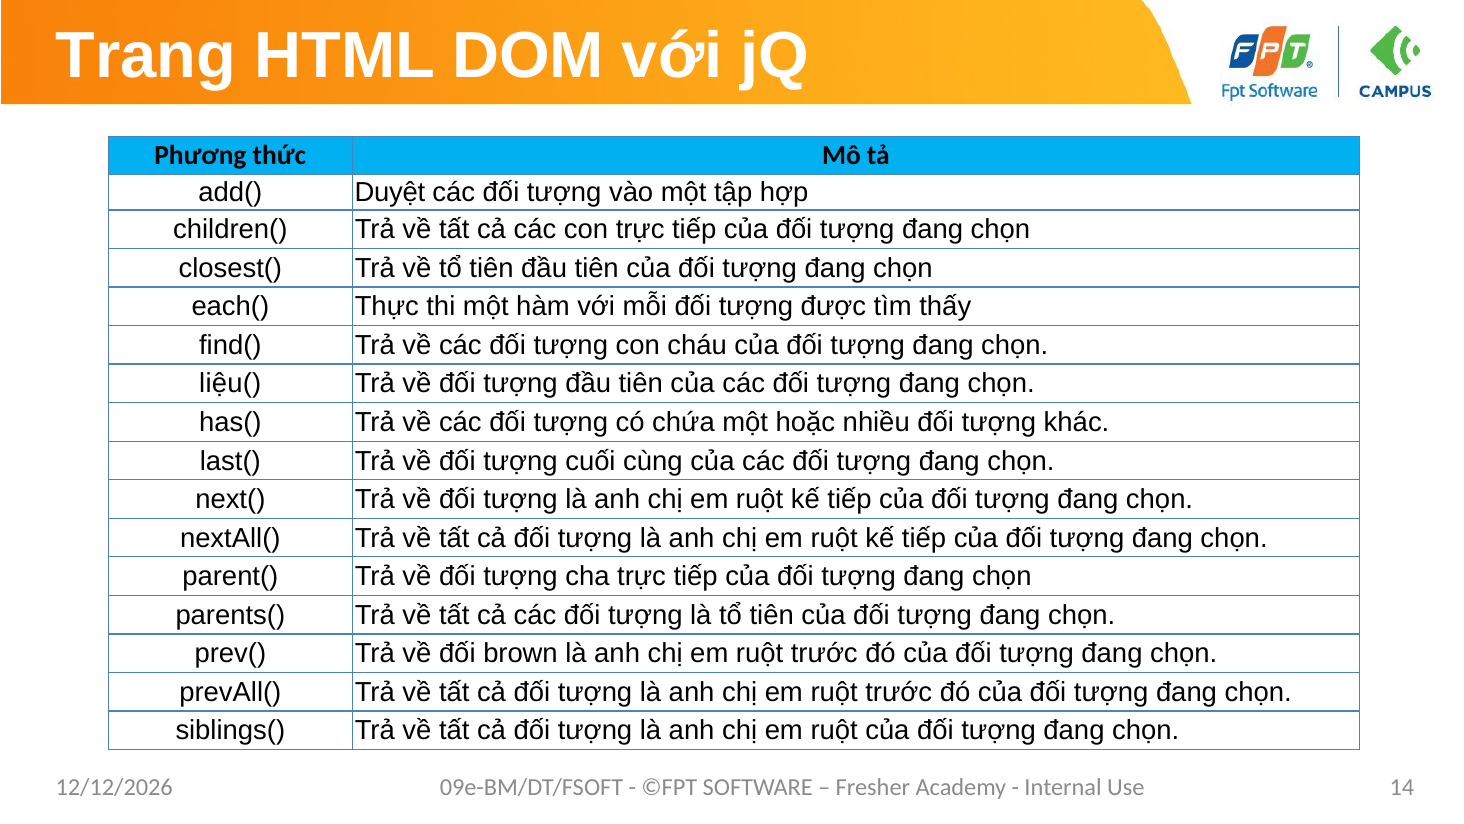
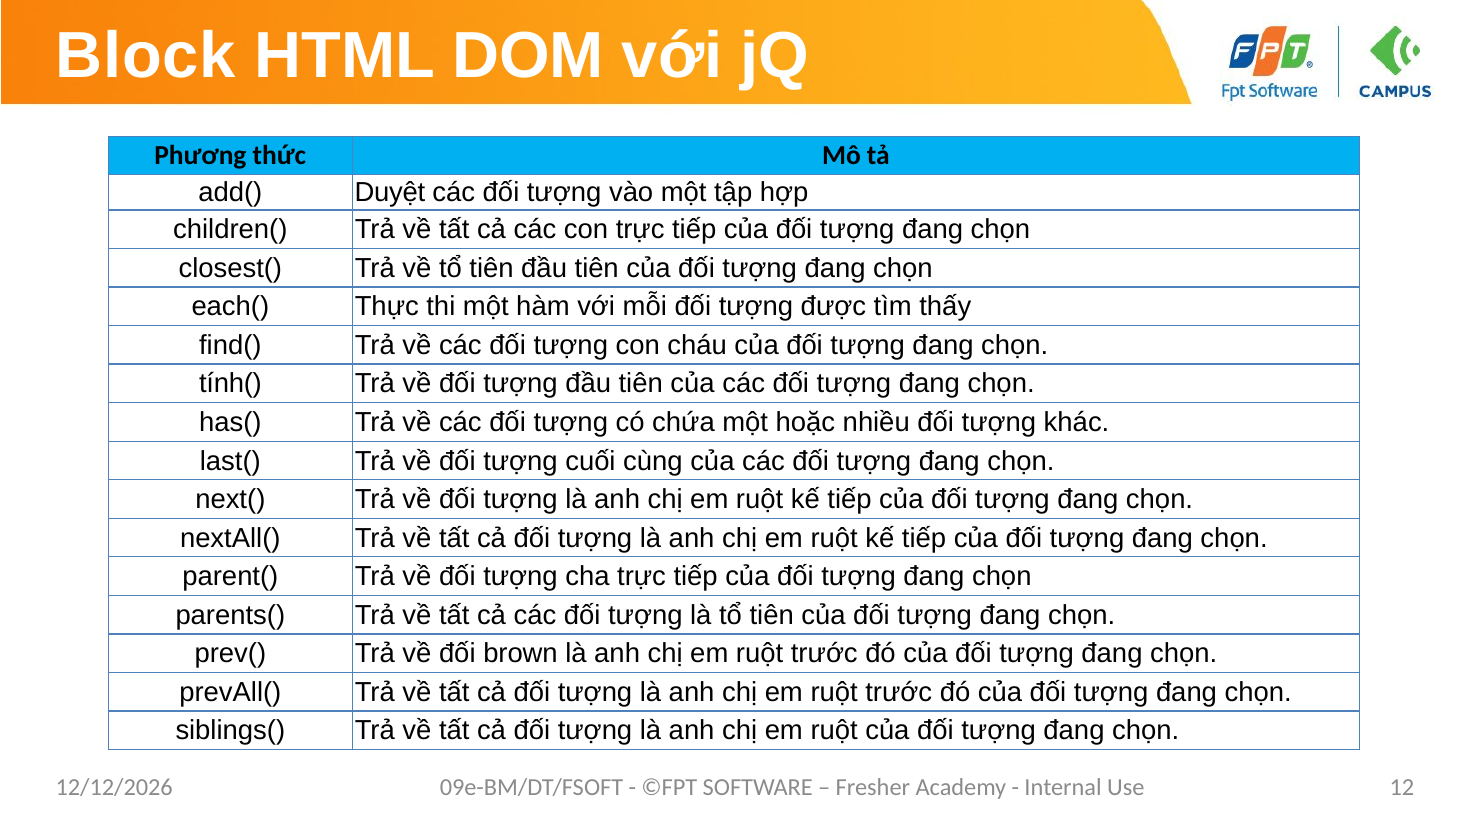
Trang: Trang -> Block (146, 56)
liệu(: liệu( -> tính( (230, 384)
14: 14 -> 12 (1402, 787)
